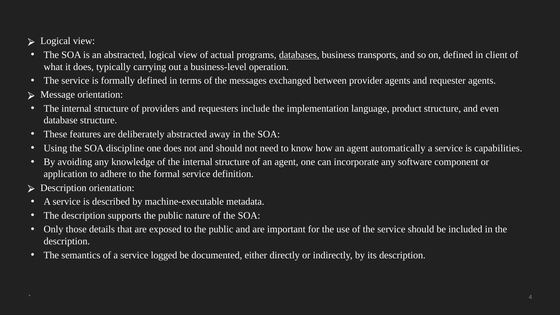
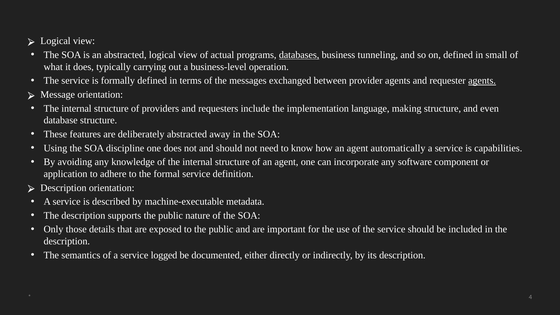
transports: transports -> tunneling (378, 55)
client: client -> small (496, 55)
agents underline: none -> present (482, 81)
product: product -> making (407, 108)
